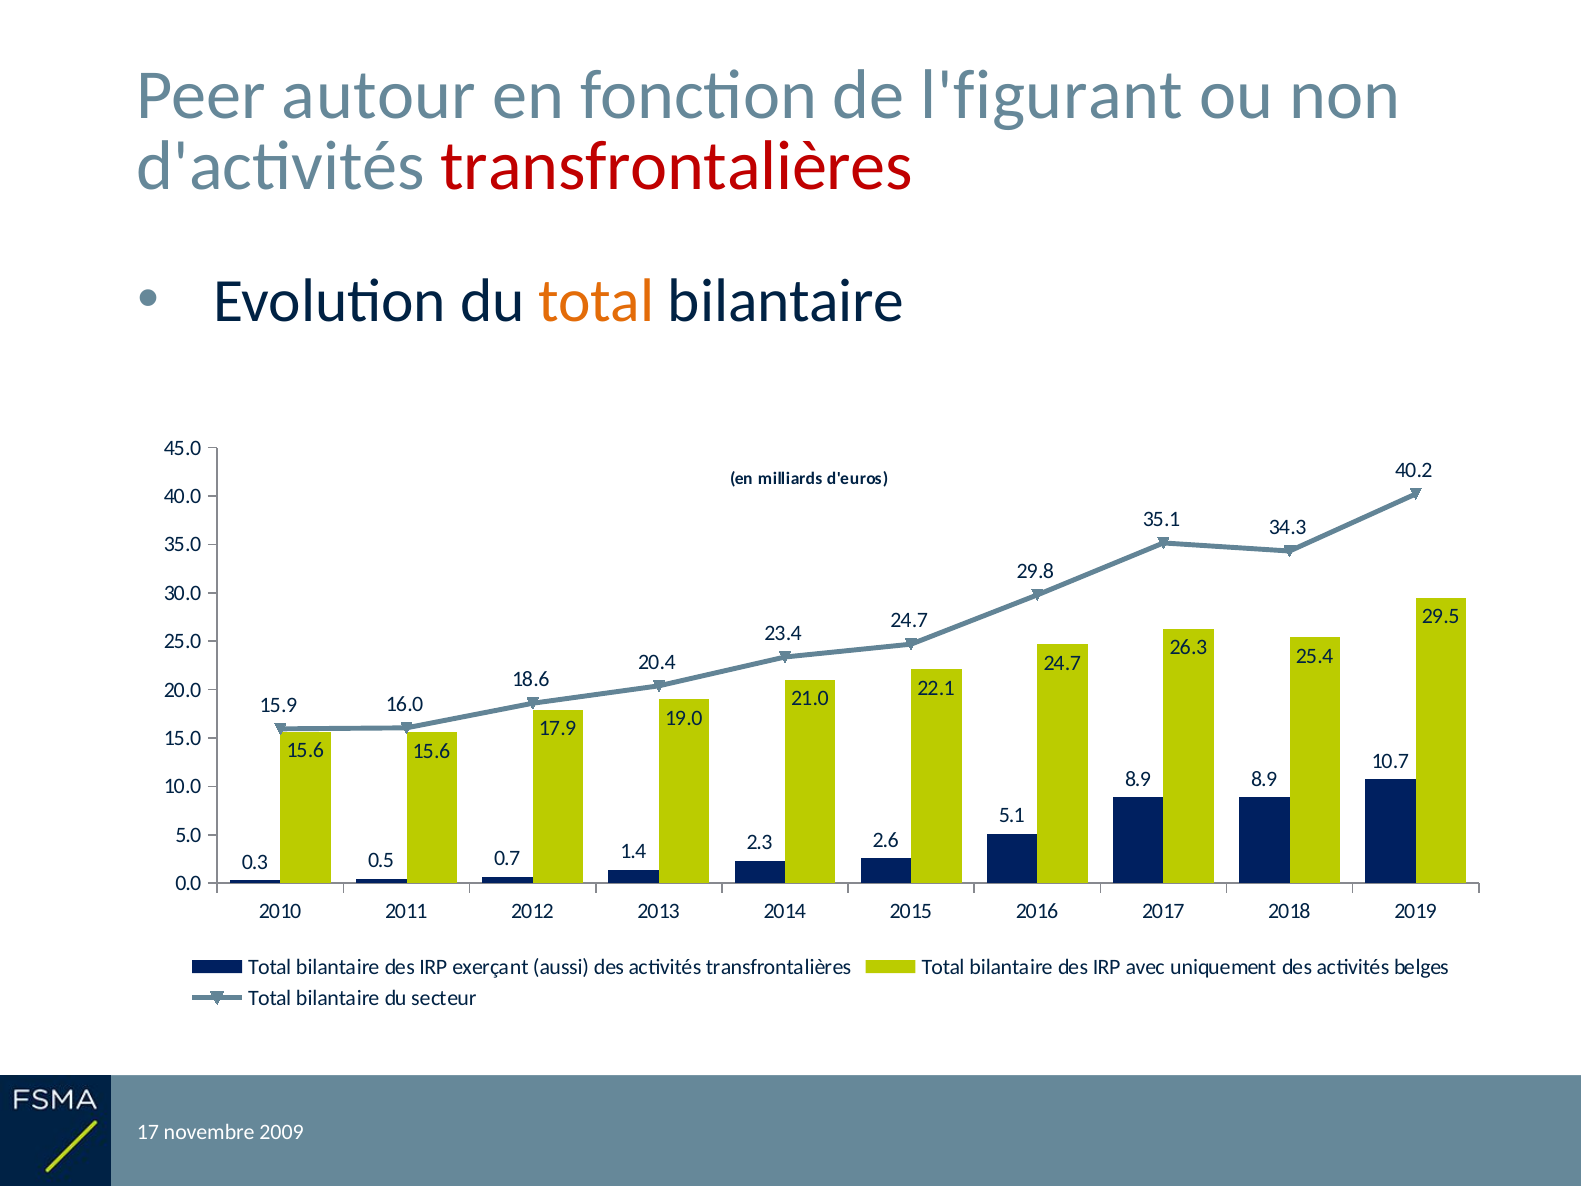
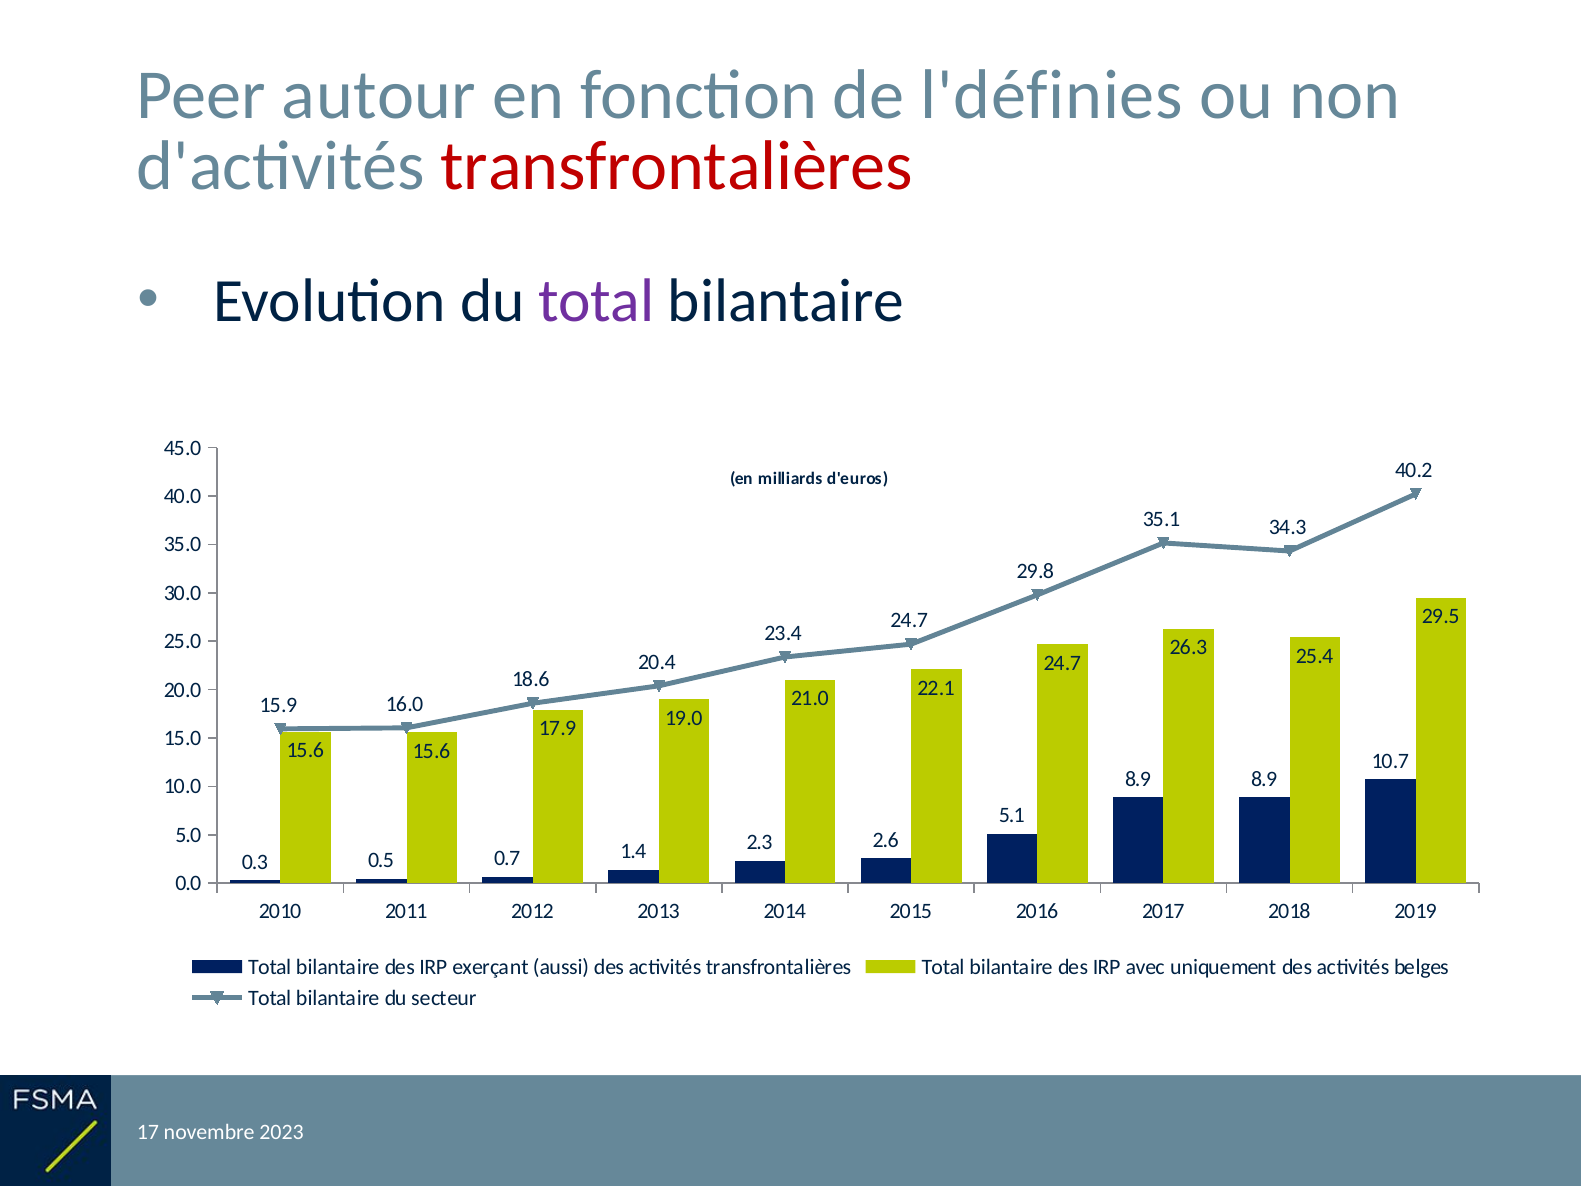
l'figurant: l'figurant -> l'définies (1052, 96)
total colour: orange -> purple (596, 301)
2009: 2009 -> 2023 (282, 1132)
